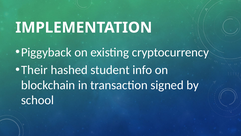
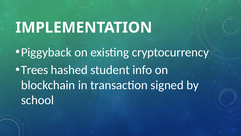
Their: Their -> Trees (35, 70)
